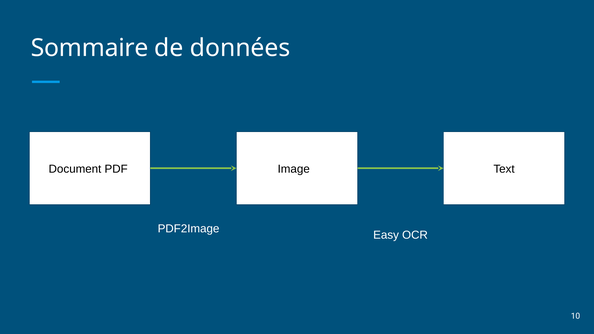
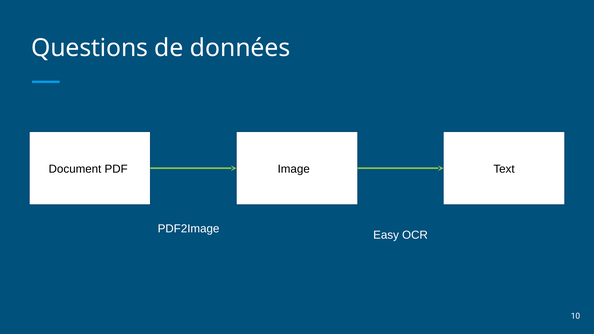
Sommaire: Sommaire -> Questions (90, 48)
